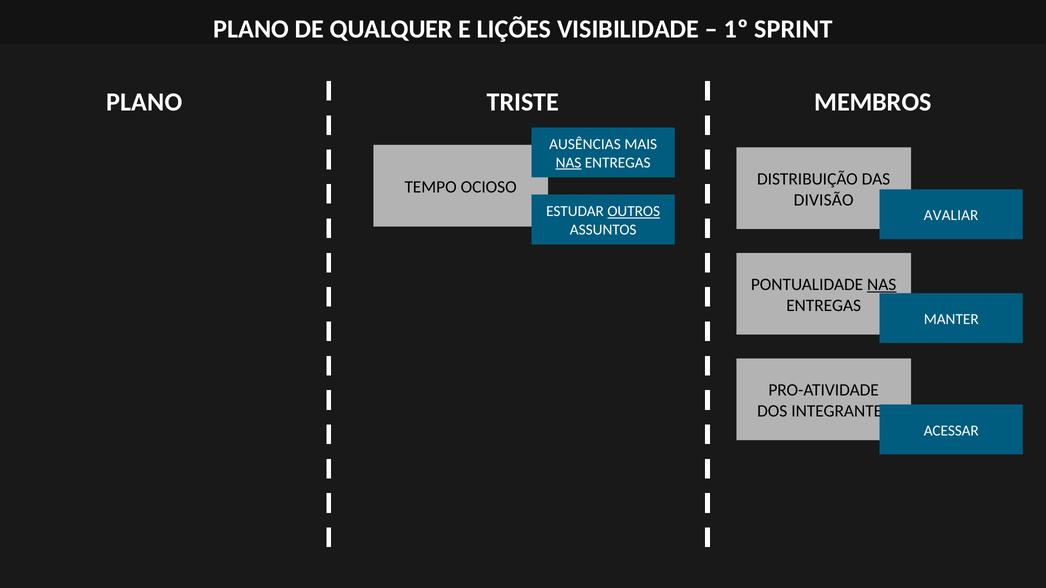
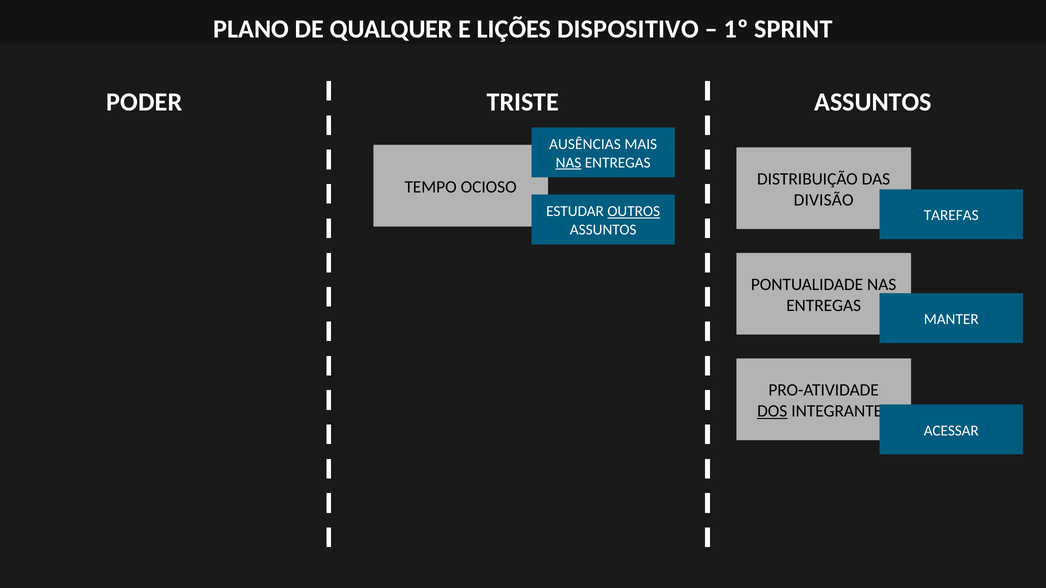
VISIBILIDADE: VISIBILIDADE -> DISPOSITIVO (628, 29)
PLANO: PLANO -> PODER (144, 102)
TRISTE MEMBROS: MEMBROS -> ASSUNTOS (873, 102)
AVALIAR: AVALIAR -> TAREFAS (951, 215)
NAS underline: present -> none (882, 285)
DOS underline: none -> present (772, 411)
